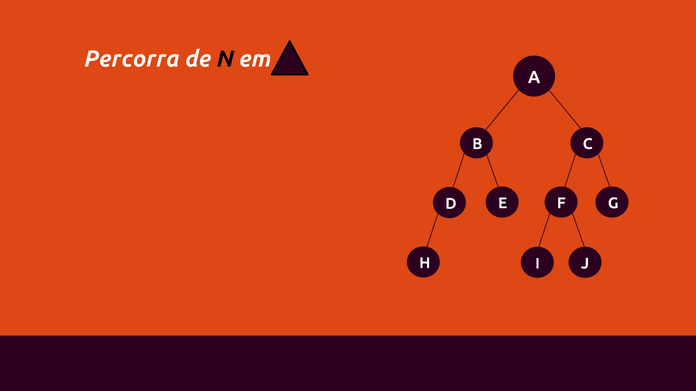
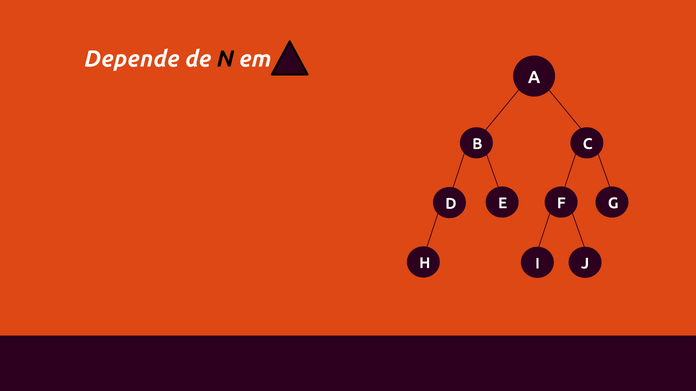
Percorra: Percorra -> Depende (132, 59)
